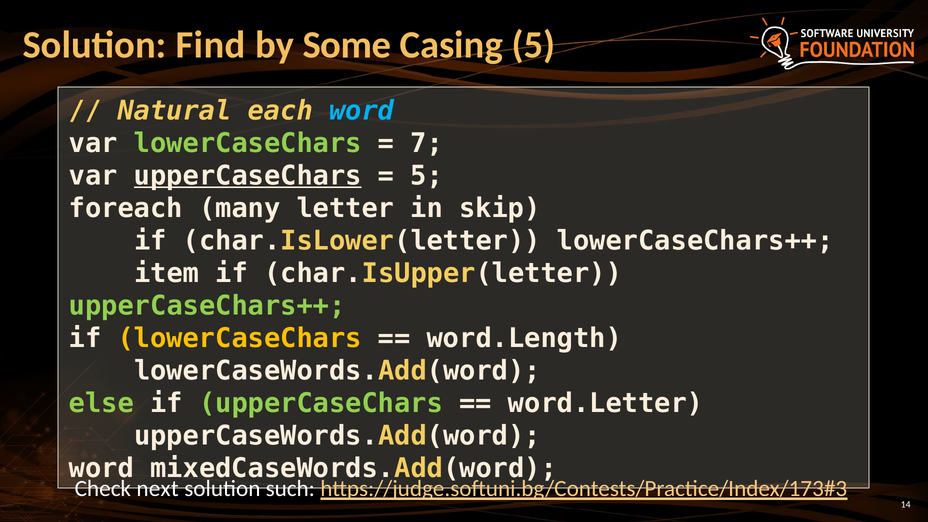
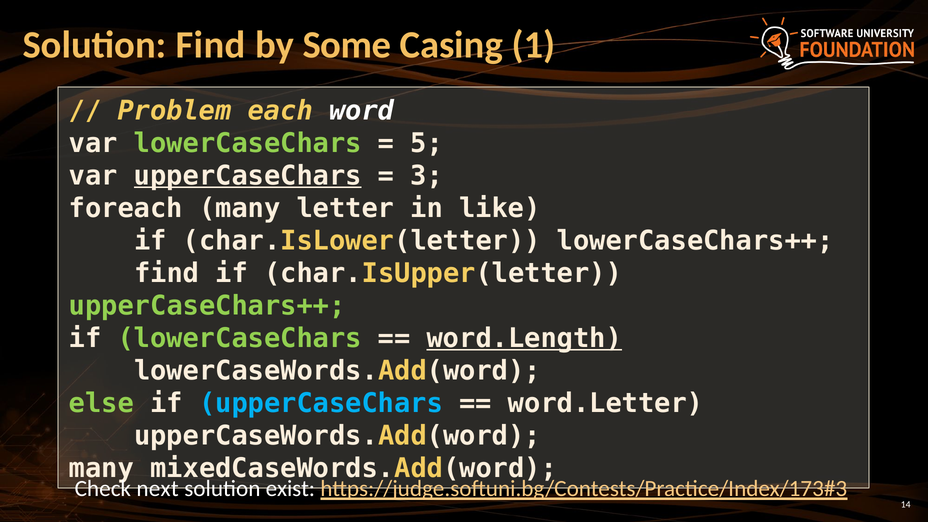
Casing 5: 5 -> 1 (533, 45)
Natural: Natural -> Problem (175, 111)
word colour: light blue -> white (362, 111)
7: 7 -> 5 (427, 143)
5: 5 -> 3 (427, 176)
skip: skip -> like (500, 208)
item: item -> find (167, 273)
lowerCaseChars colour: yellow -> light green (240, 338)
word.Length underline: none -> present (524, 338)
upperCaseChars colour: light green -> light blue (321, 403)
word: word -> many (101, 468)
such: such -> exist (290, 489)
